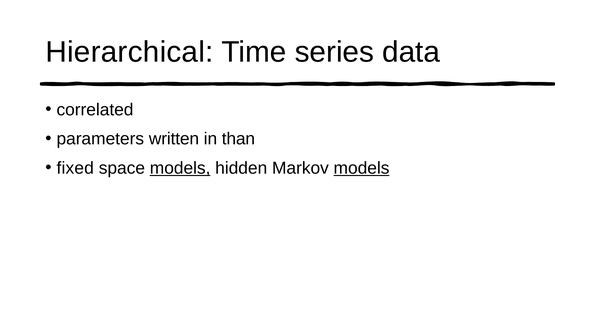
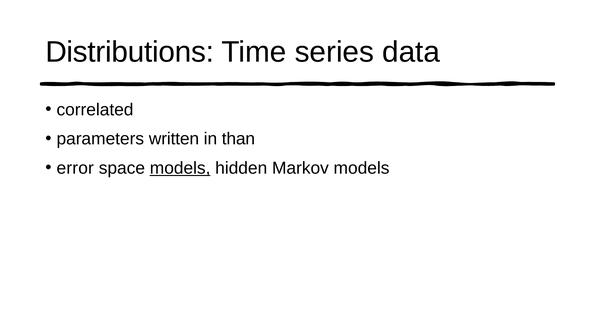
Hierarchical: Hierarchical -> Distributions (130, 52)
fixed: fixed -> error (75, 168)
models underline: present -> none (362, 168)
